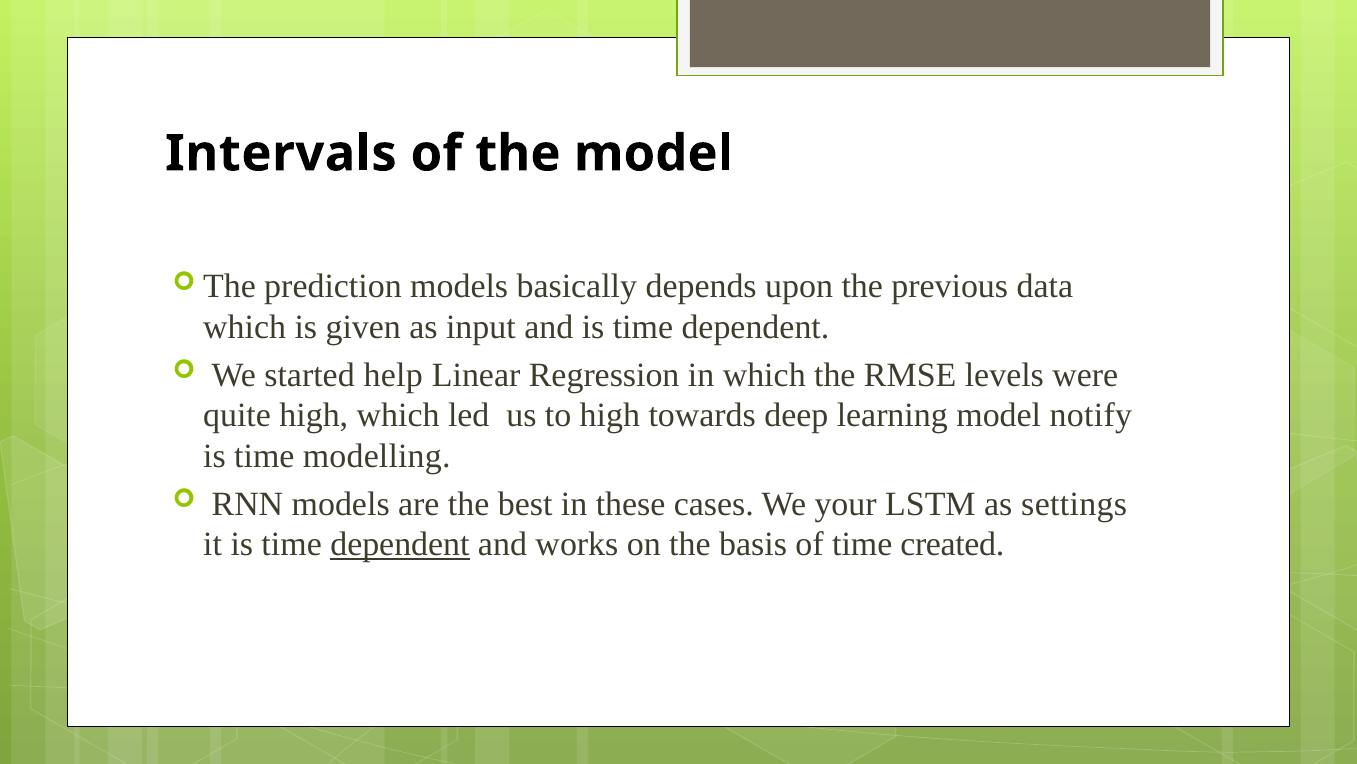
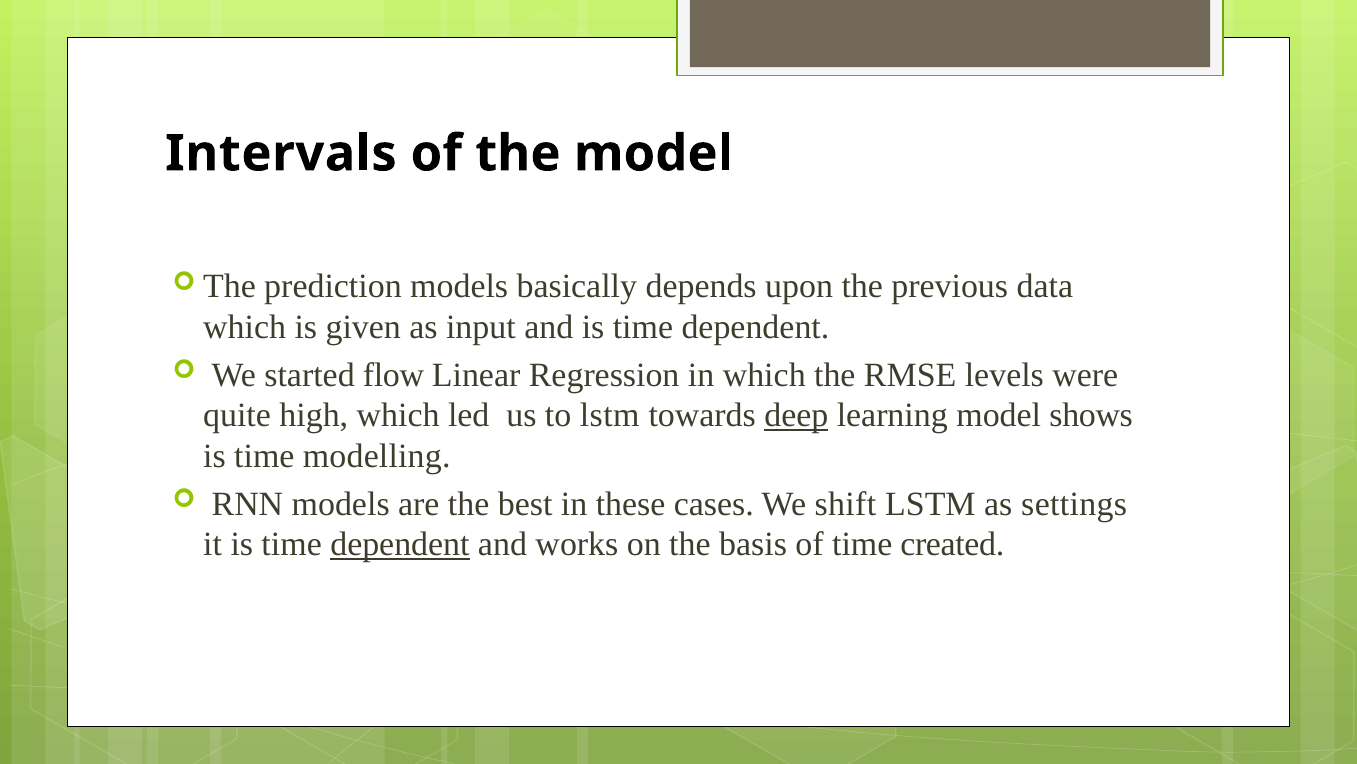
help: help -> flow (394, 375)
to high: high -> lstm (610, 415)
deep underline: none -> present (796, 415)
notify: notify -> shows (1091, 415)
your: your -> shift (845, 504)
